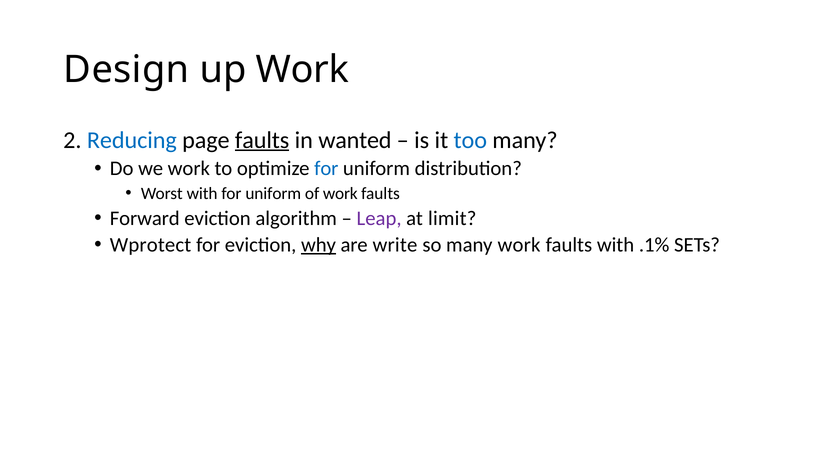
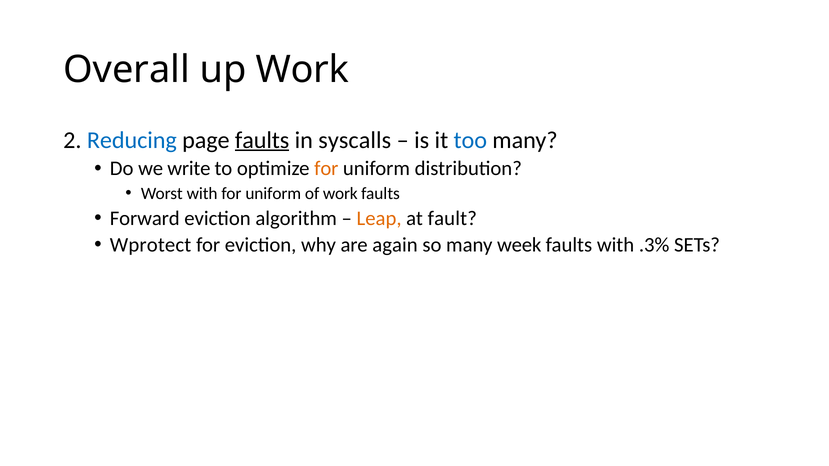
Design: Design -> Overall (127, 70)
wanted: wanted -> syscalls (355, 140)
we work: work -> write (189, 169)
for colour: blue -> orange (326, 169)
Leap colour: purple -> orange (379, 218)
limit: limit -> fault (452, 218)
why underline: present -> none (318, 245)
write: write -> again (395, 245)
many work: work -> week (519, 245)
.1%: .1% -> .3% (654, 245)
